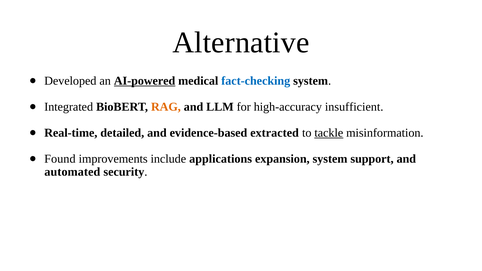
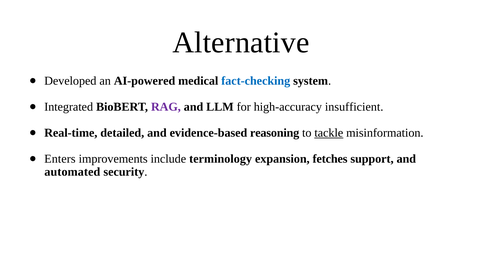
AI-powered underline: present -> none (145, 81)
RAG colour: orange -> purple (166, 107)
extracted: extracted -> reasoning (275, 133)
Found: Found -> Enters (60, 159)
applications: applications -> terminology (221, 159)
expansion system: system -> fetches (330, 159)
